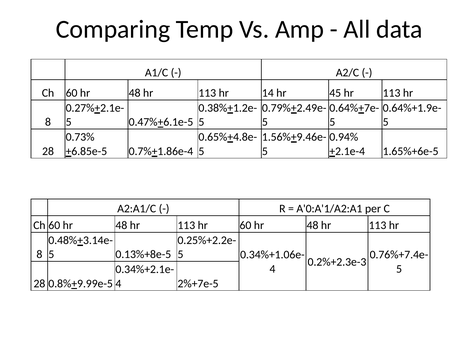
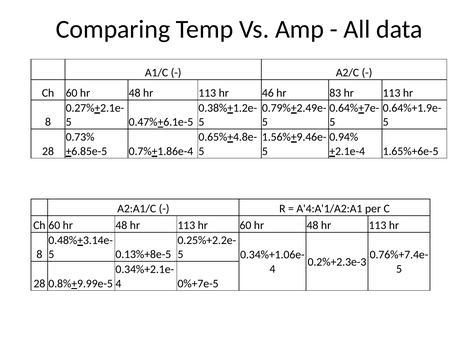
14: 14 -> 46 (268, 93)
45: 45 -> 83 (335, 93)
A'0:A'1/A2:A1: A'0:A'1/A2:A1 -> A'4:A'1/A2:A1 (329, 209)
2%+7e-5: 2%+7e-5 -> 0%+7e-5 (198, 283)
